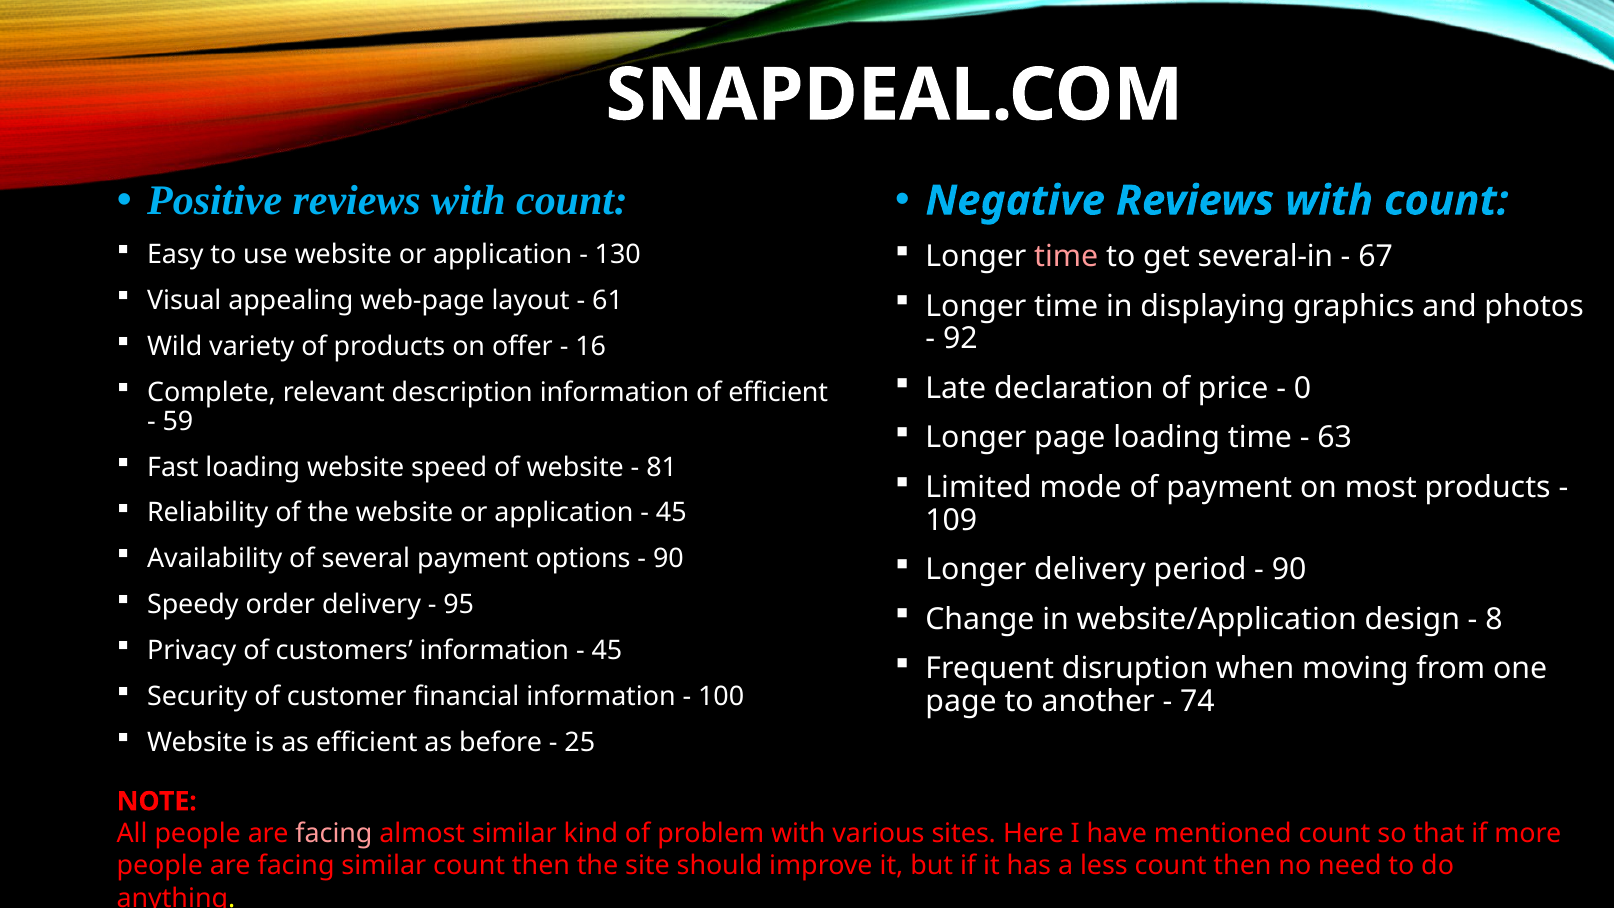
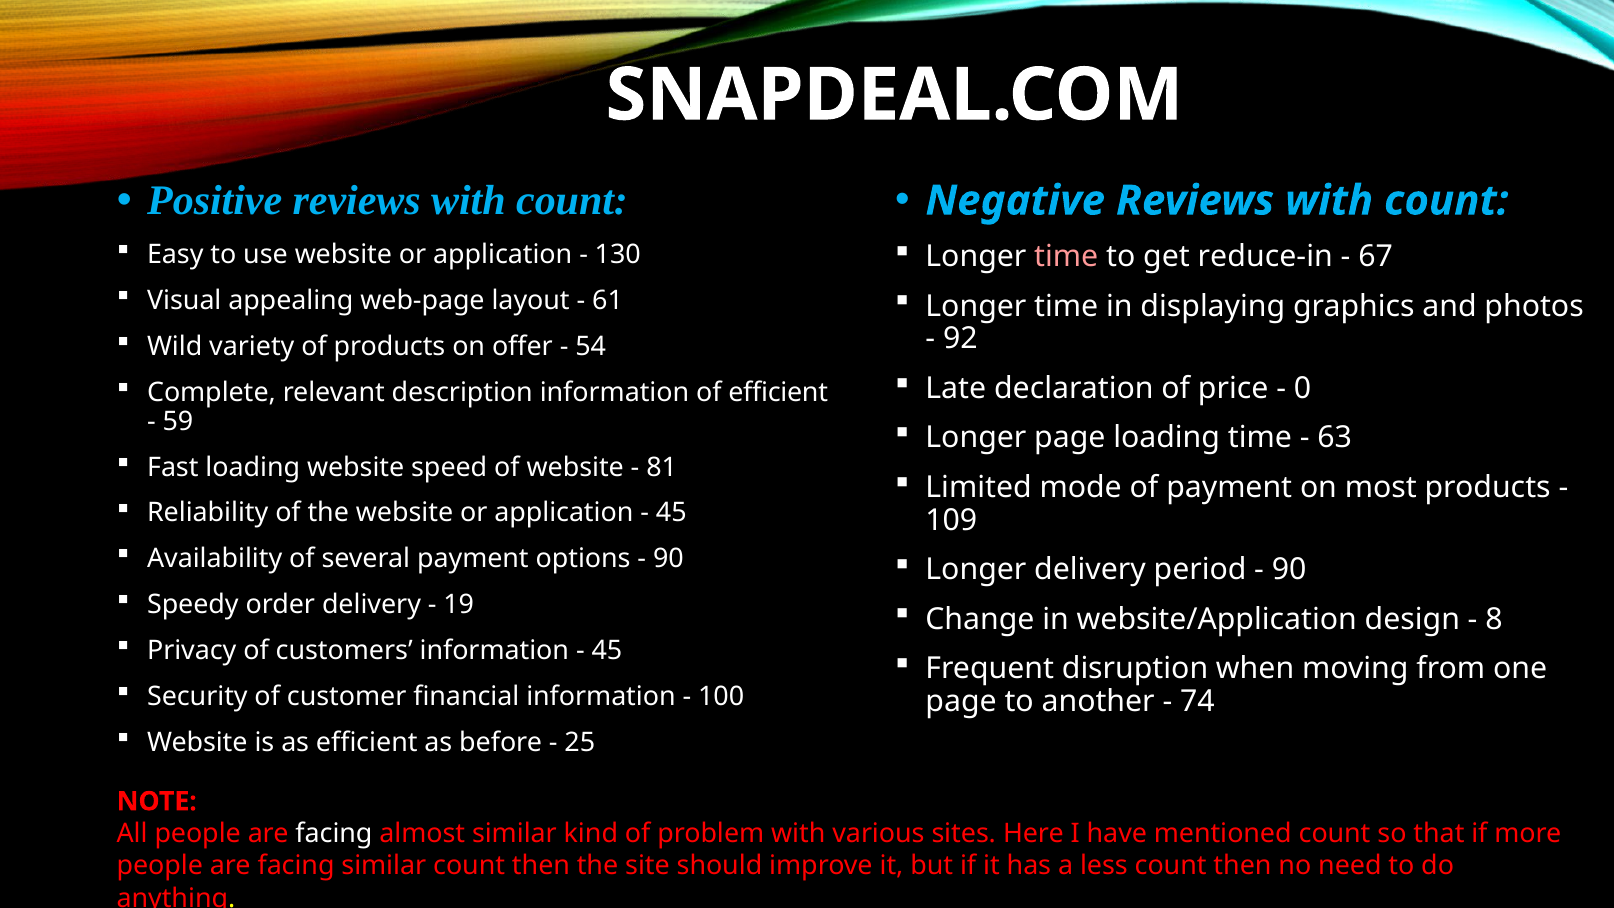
several-in: several-in -> reduce-in (1265, 257)
16: 16 -> 54 (591, 346)
95: 95 -> 19 (459, 605)
facing colour: pink -> white (334, 834)
